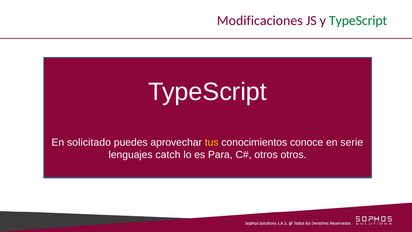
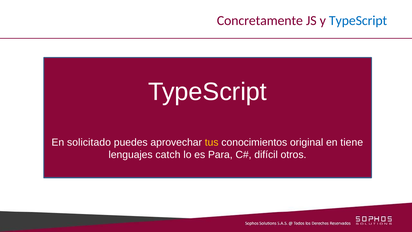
Modificaciones: Modificaciones -> Concretamente (260, 21)
TypeScript colour: green -> blue (358, 21)
conoce: conoce -> original (307, 142)
serie: serie -> tiene (352, 142)
otros: otros -> difícil (266, 155)
